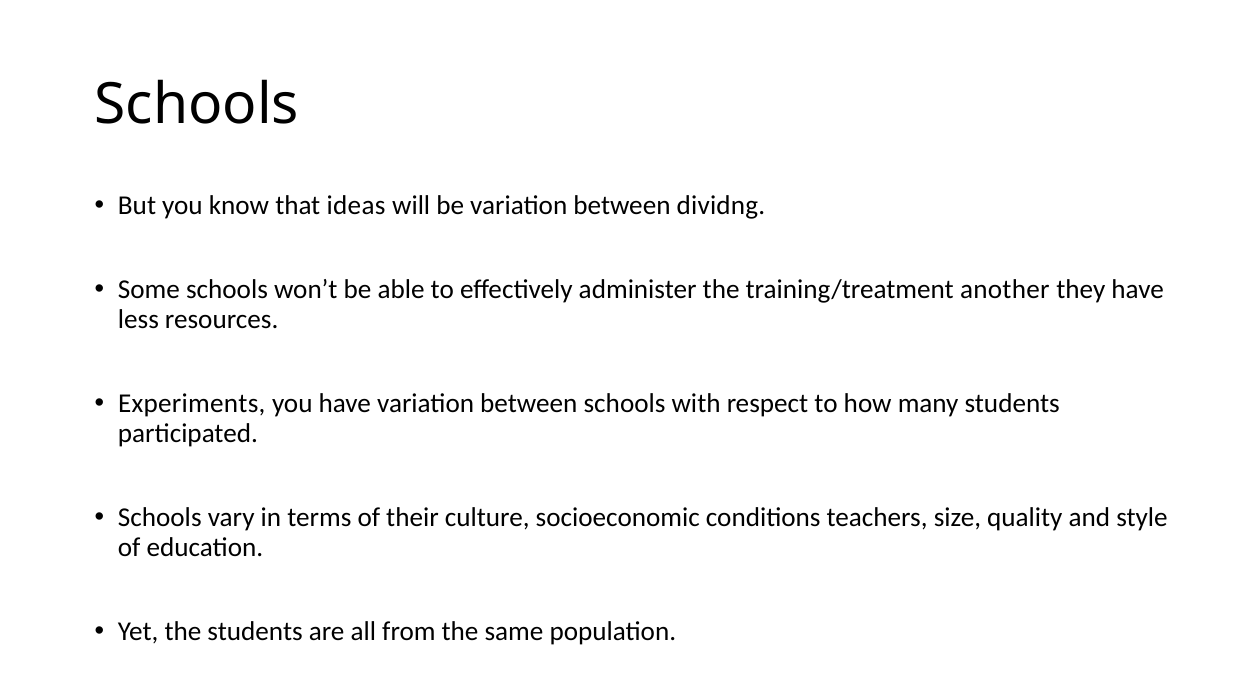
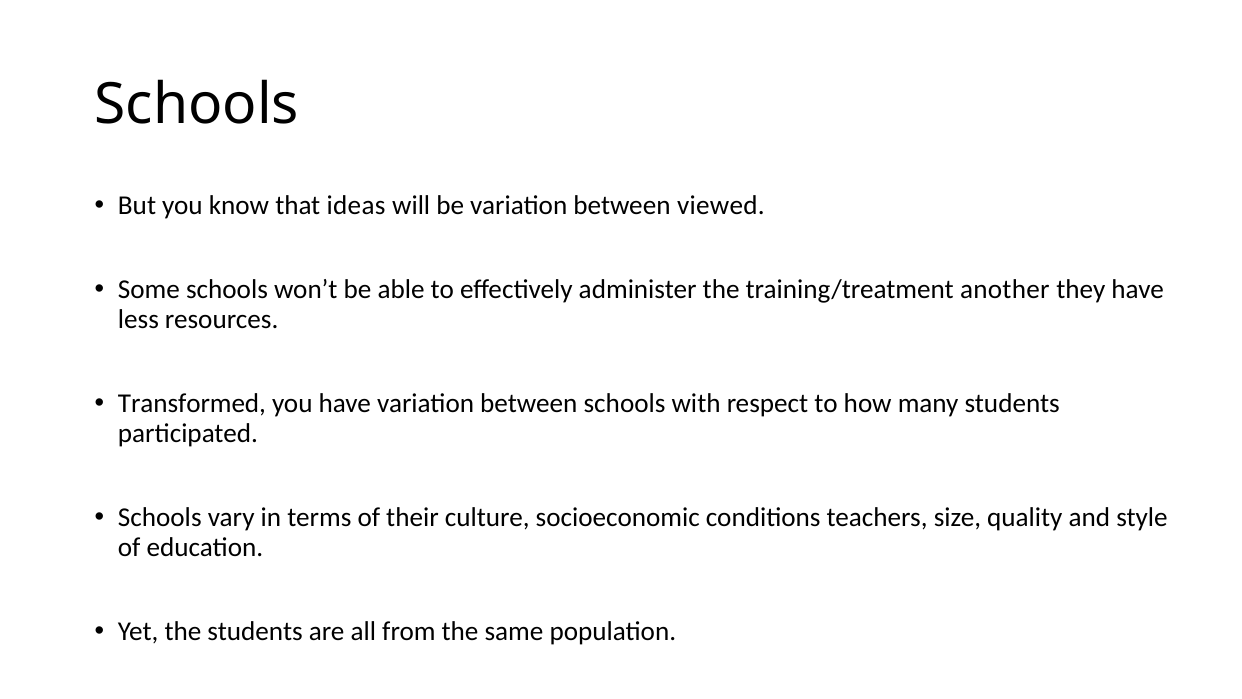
dividng: dividng -> viewed (721, 205)
Experiments: Experiments -> Transformed (192, 404)
